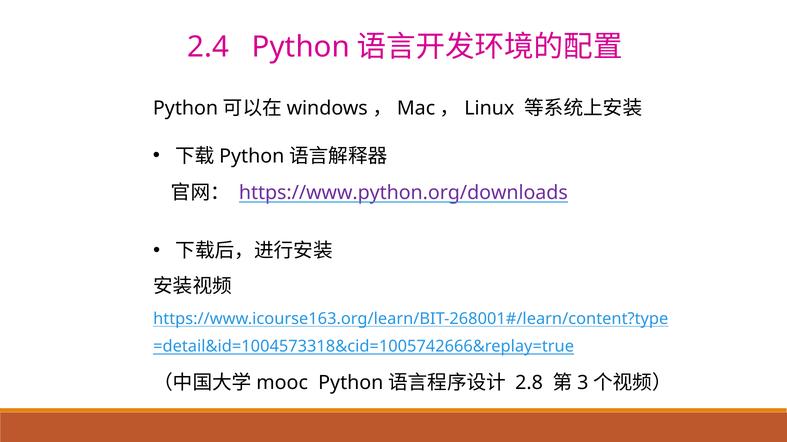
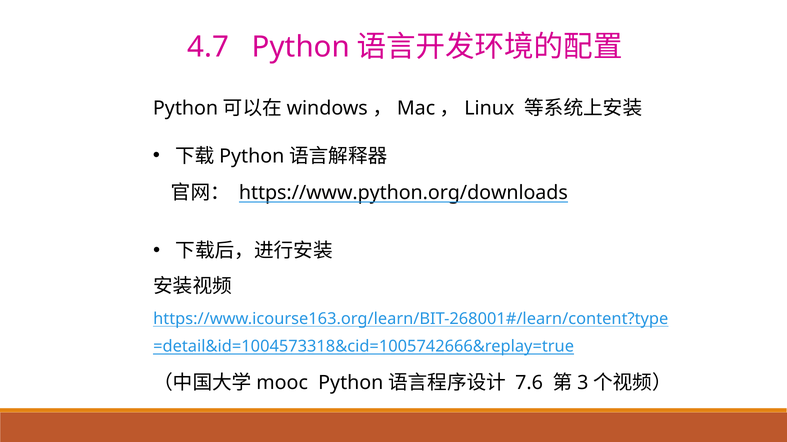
2.4: 2.4 -> 4.7 (208, 47)
https://www.python.org/downloads colour: purple -> black (403, 193)
2.8: 2.8 -> 7.6 (529, 383)
